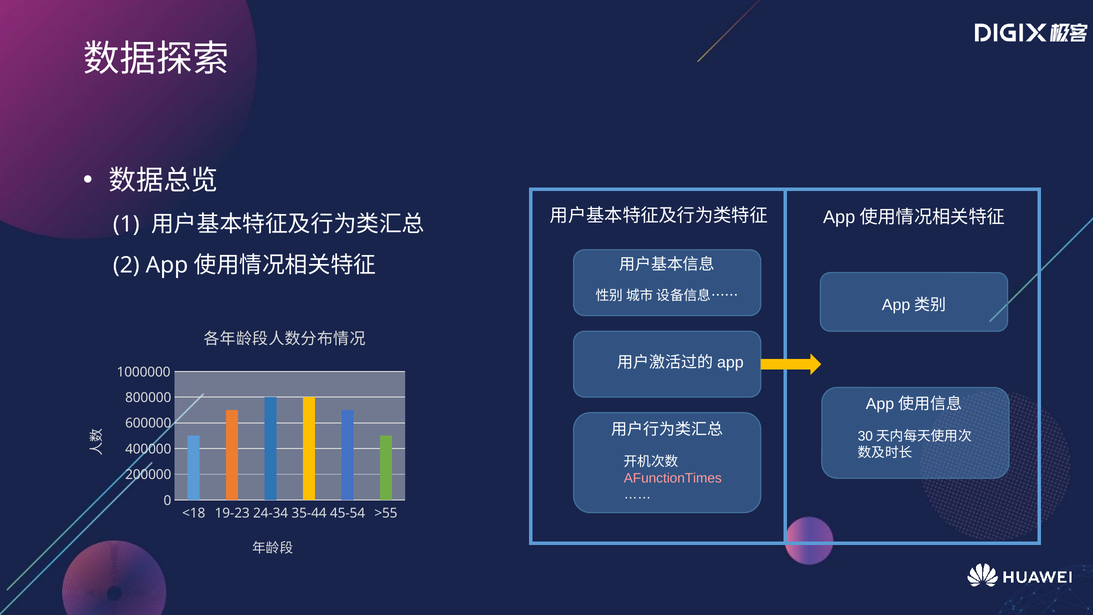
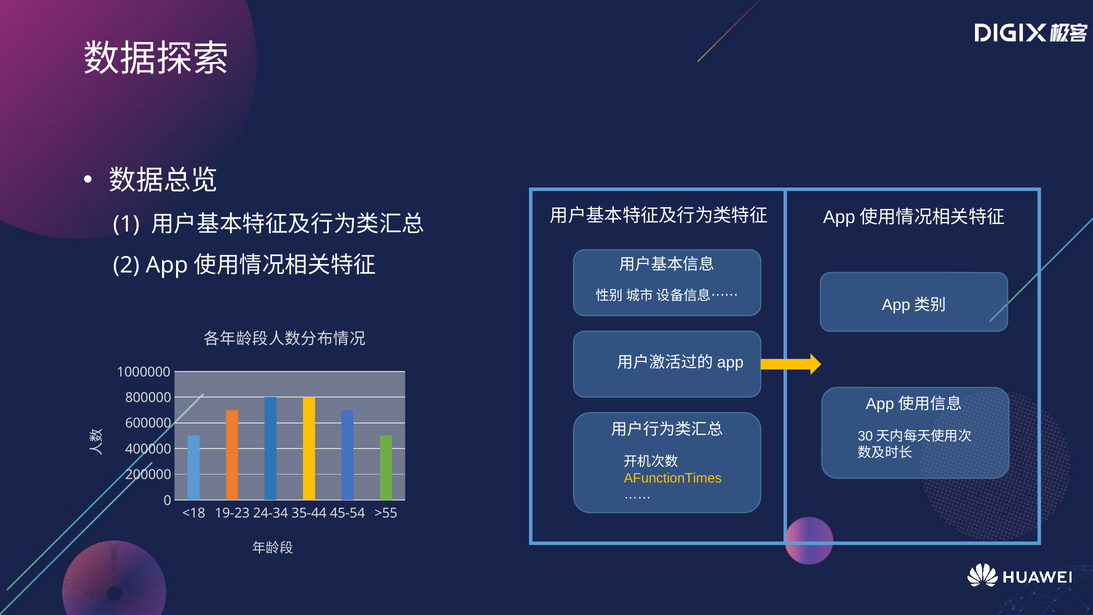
AFunctionTimes colour: pink -> yellow (673, 478)
